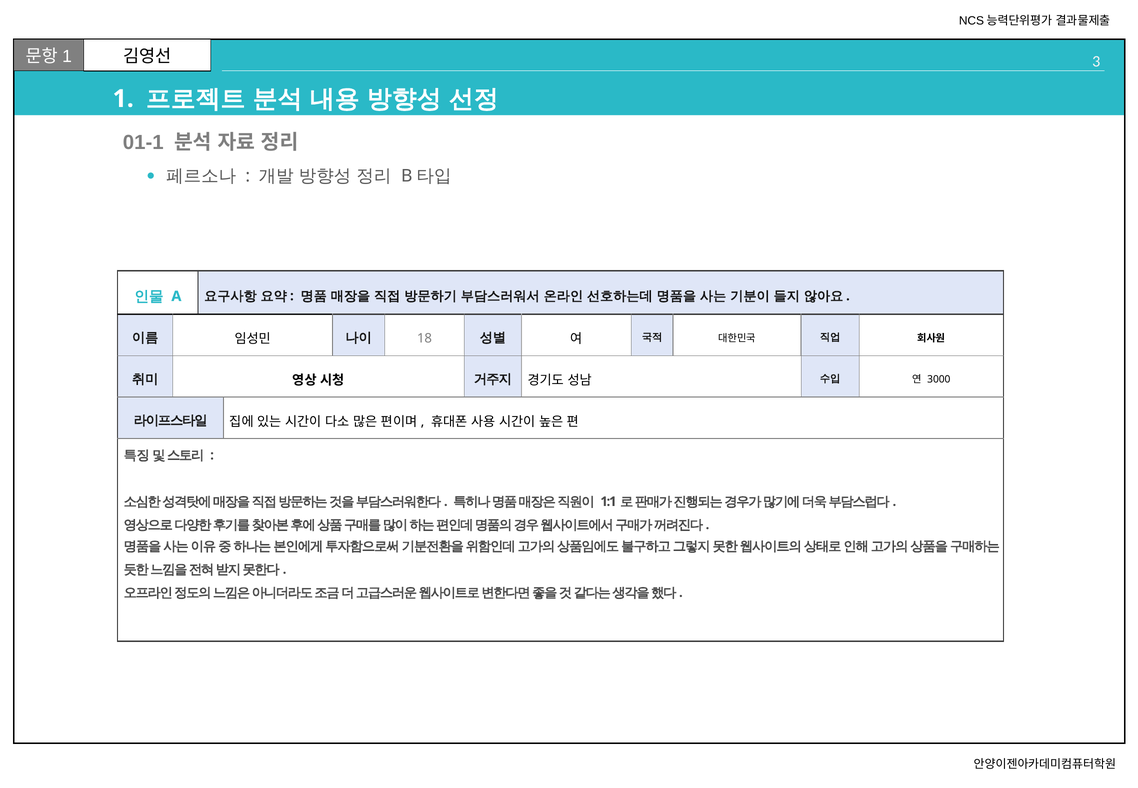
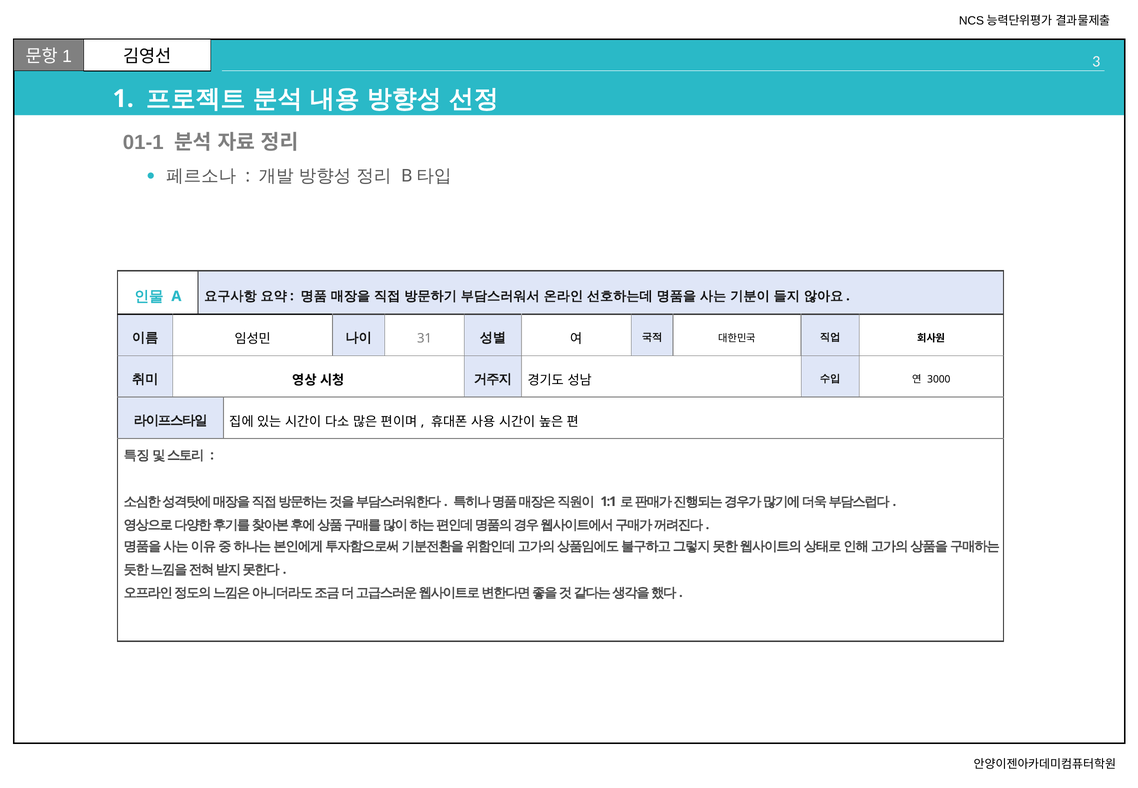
18: 18 -> 31 (425, 338)
